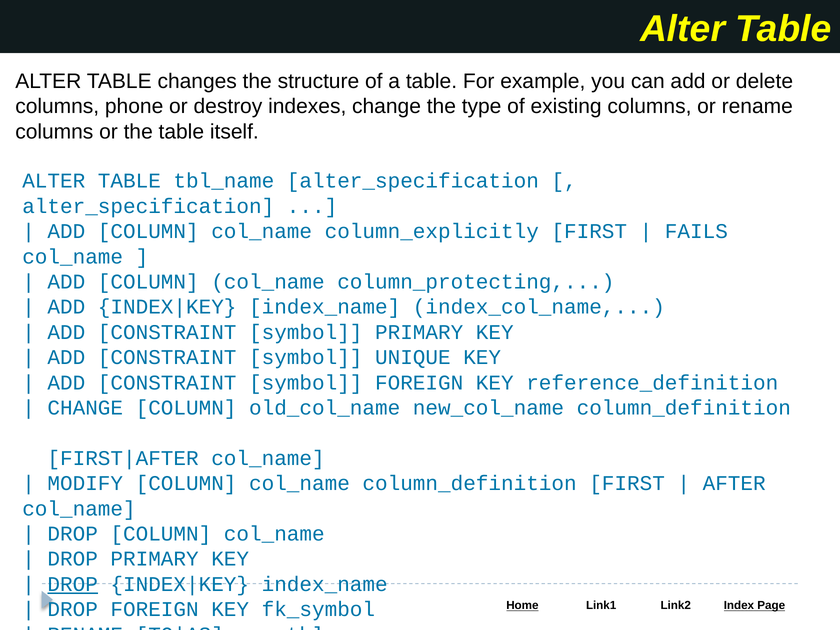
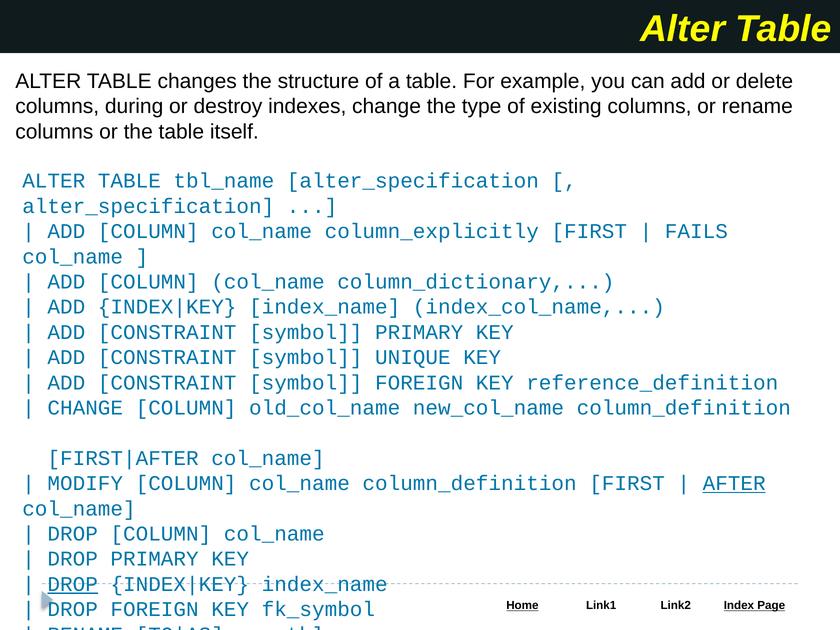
phone: phone -> during (134, 106)
column_protecting: column_protecting -> column_dictionary (476, 282)
AFTER underline: none -> present (734, 483)
